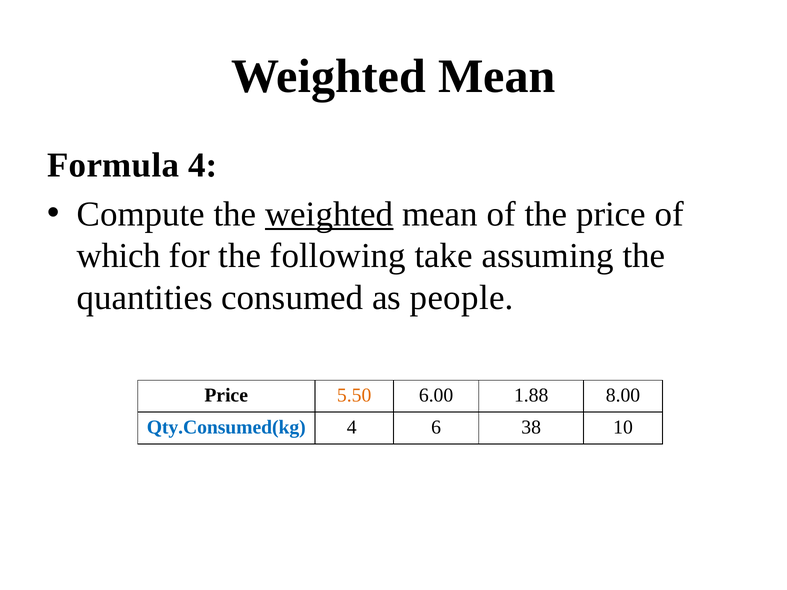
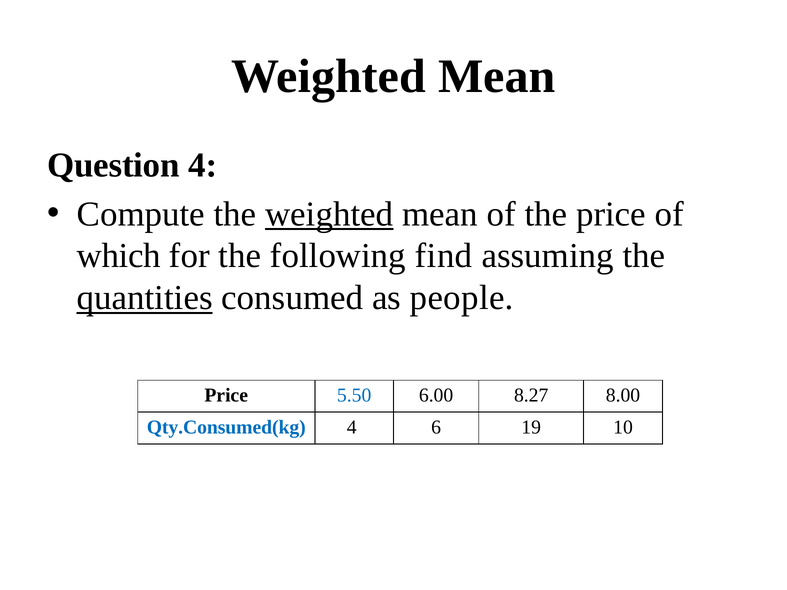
Formula: Formula -> Question (113, 165)
take: take -> find (444, 256)
quantities underline: none -> present (145, 298)
5.50 colour: orange -> blue (354, 395)
1.88: 1.88 -> 8.27 (531, 395)
38: 38 -> 19 (531, 427)
